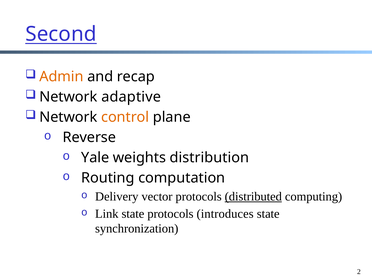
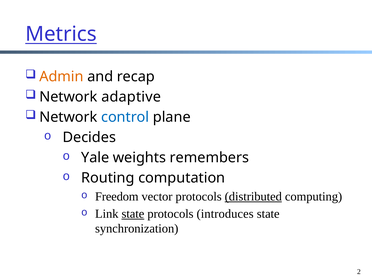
Second: Second -> Metrics (61, 34)
control colour: orange -> blue (125, 117)
Reverse: Reverse -> Decides (89, 137)
distribution: distribution -> remembers (209, 158)
Delivery: Delivery -> Freedom (117, 196)
state underline: none -> present (133, 214)
